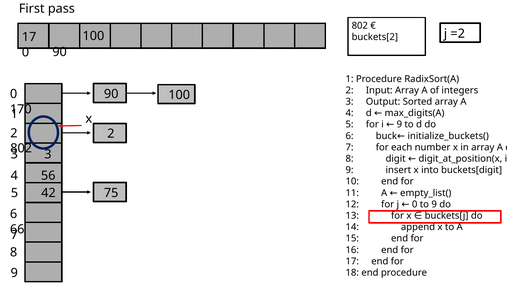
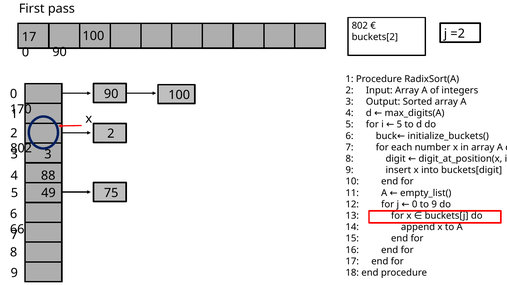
i 9: 9 -> 5 (399, 125)
56: 56 -> 88 (48, 176)
42: 42 -> 49 (48, 193)
